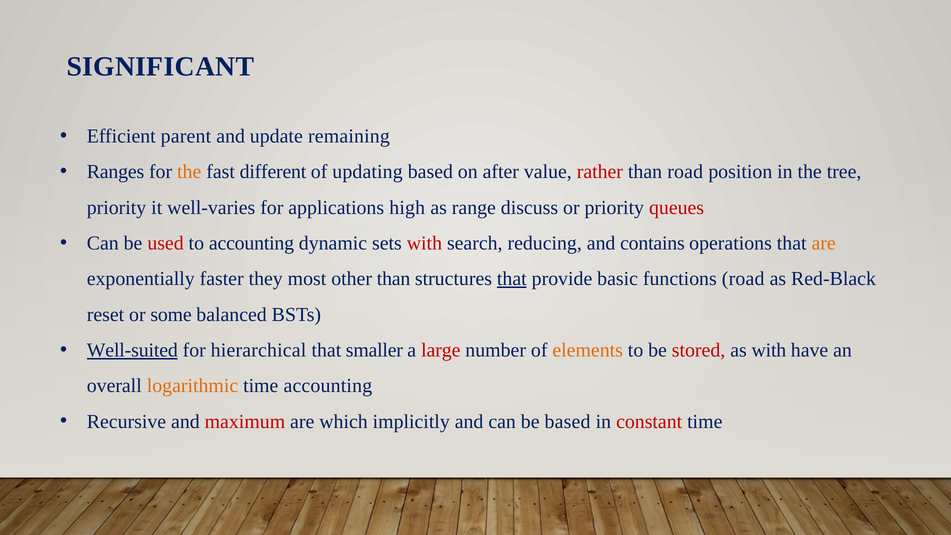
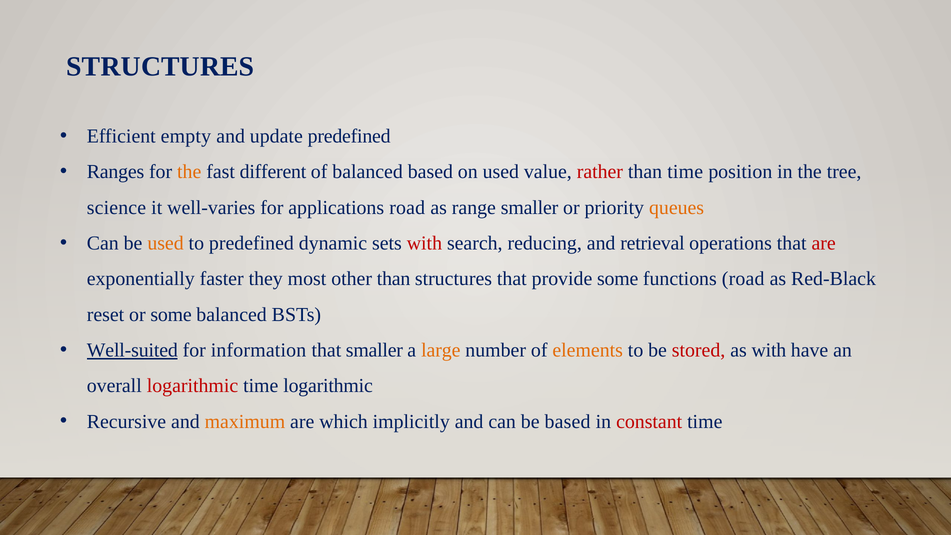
SIGNIFICANT: SIGNIFICANT -> STRUCTURES (160, 67)
parent: parent -> empty (186, 136)
update remaining: remaining -> predefined (349, 136)
of updating: updating -> balanced (368, 172)
on after: after -> used (501, 172)
than road: road -> time (685, 172)
priority: priority -> science (116, 207)
applications high: high -> road (407, 207)
range discuss: discuss -> smaller (530, 207)
queues colour: red -> orange (677, 207)
used colour: red -> orange (166, 243)
to accounting: accounting -> predefined (251, 243)
contains: contains -> retrieval (652, 243)
are colour: orange -> red (824, 243)
that underline: present -> none (512, 279)
provide basic: basic -> some (618, 279)
hierarchical: hierarchical -> information (259, 350)
large colour: red -> orange (441, 350)
logarithmic colour: orange -> red (192, 386)
time accounting: accounting -> logarithmic (328, 386)
maximum colour: red -> orange (245, 421)
